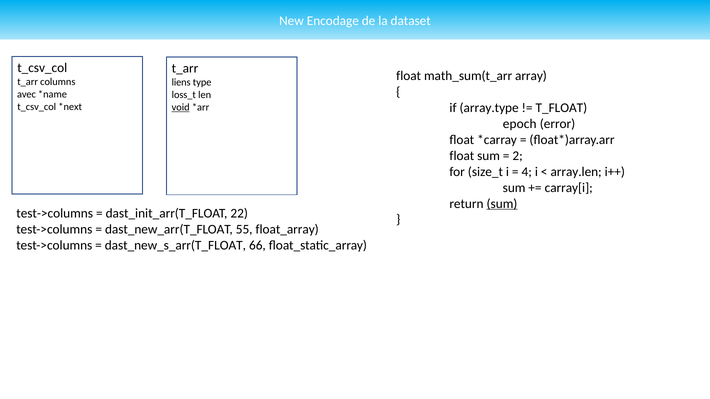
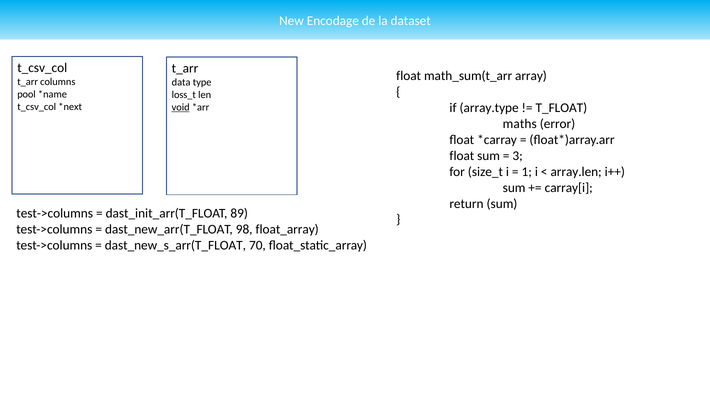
liens: liens -> data (181, 83)
avec: avec -> pool (26, 94)
epoch: epoch -> maths (520, 124)
2: 2 -> 3 (518, 156)
4: 4 -> 1 (527, 172)
sum underline: present -> none (502, 204)
22: 22 -> 89 (239, 214)
55: 55 -> 98 (244, 230)
66: 66 -> 70 (257, 246)
